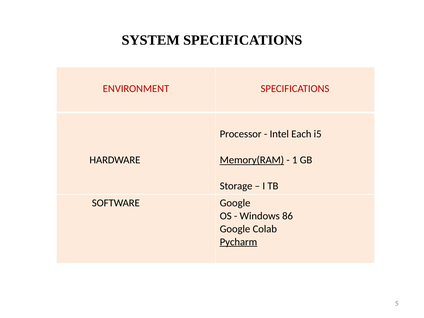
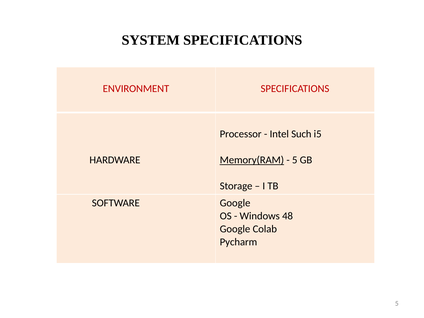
Each: Each -> Such (301, 134)
1: 1 -> 5 (295, 160)
86: 86 -> 48 (288, 216)
Pycharm underline: present -> none (238, 242)
